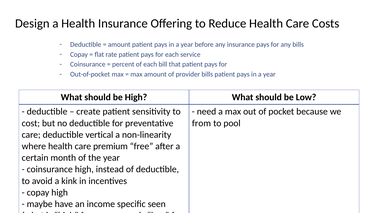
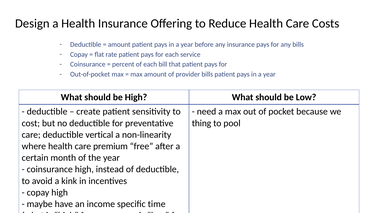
from: from -> thing (202, 123)
seen: seen -> time (157, 204)
